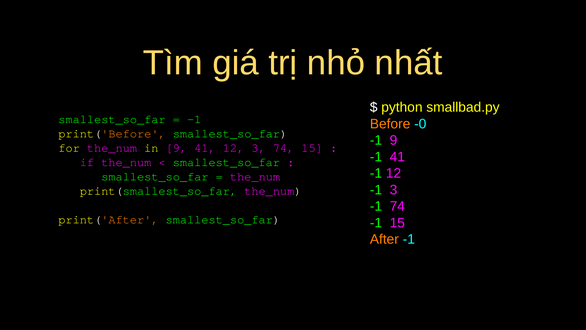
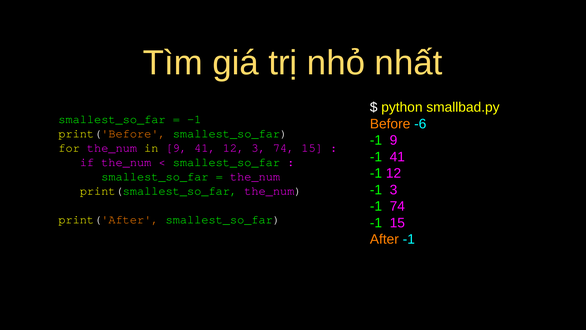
-0: -0 -> -6 (420, 124)
